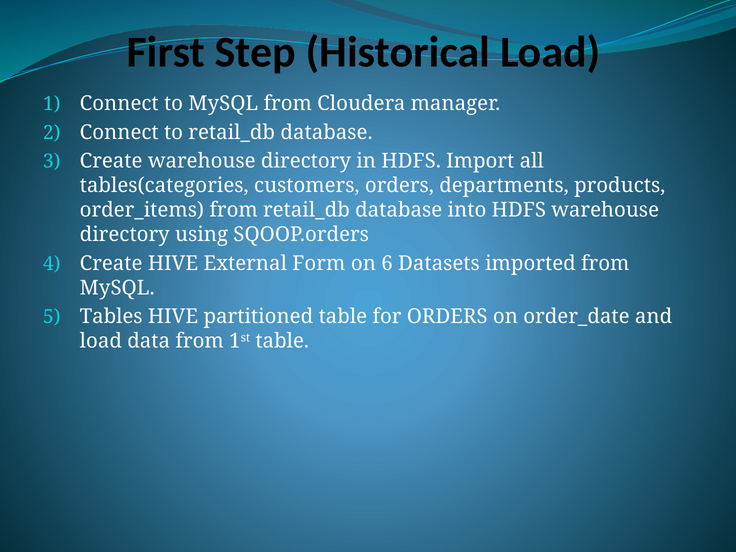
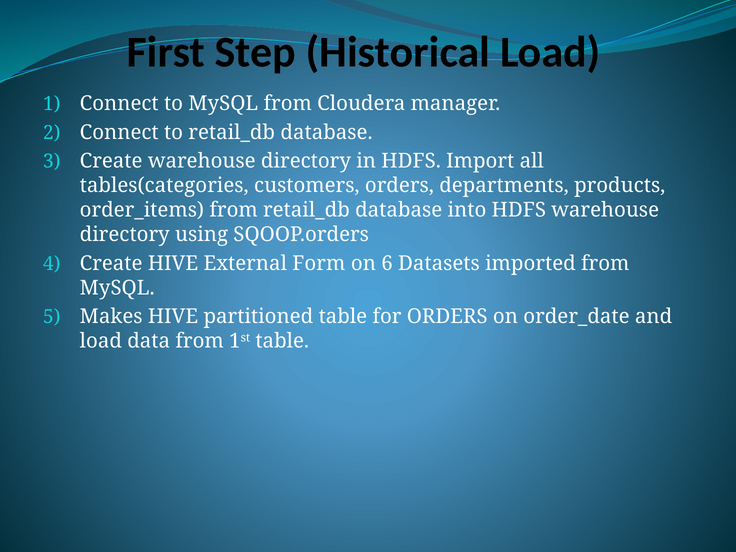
Tables: Tables -> Makes (111, 317)
